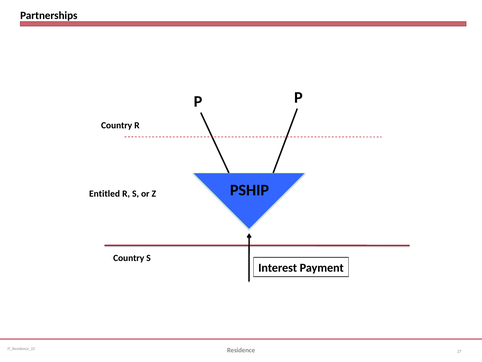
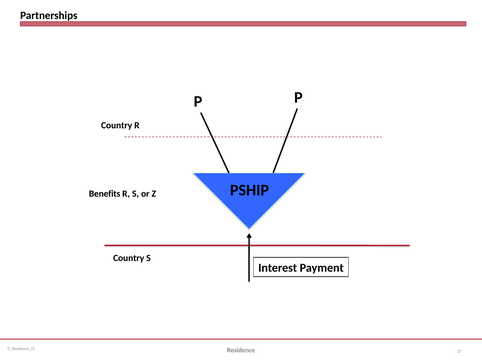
Entitled: Entitled -> Benefits (105, 193)
